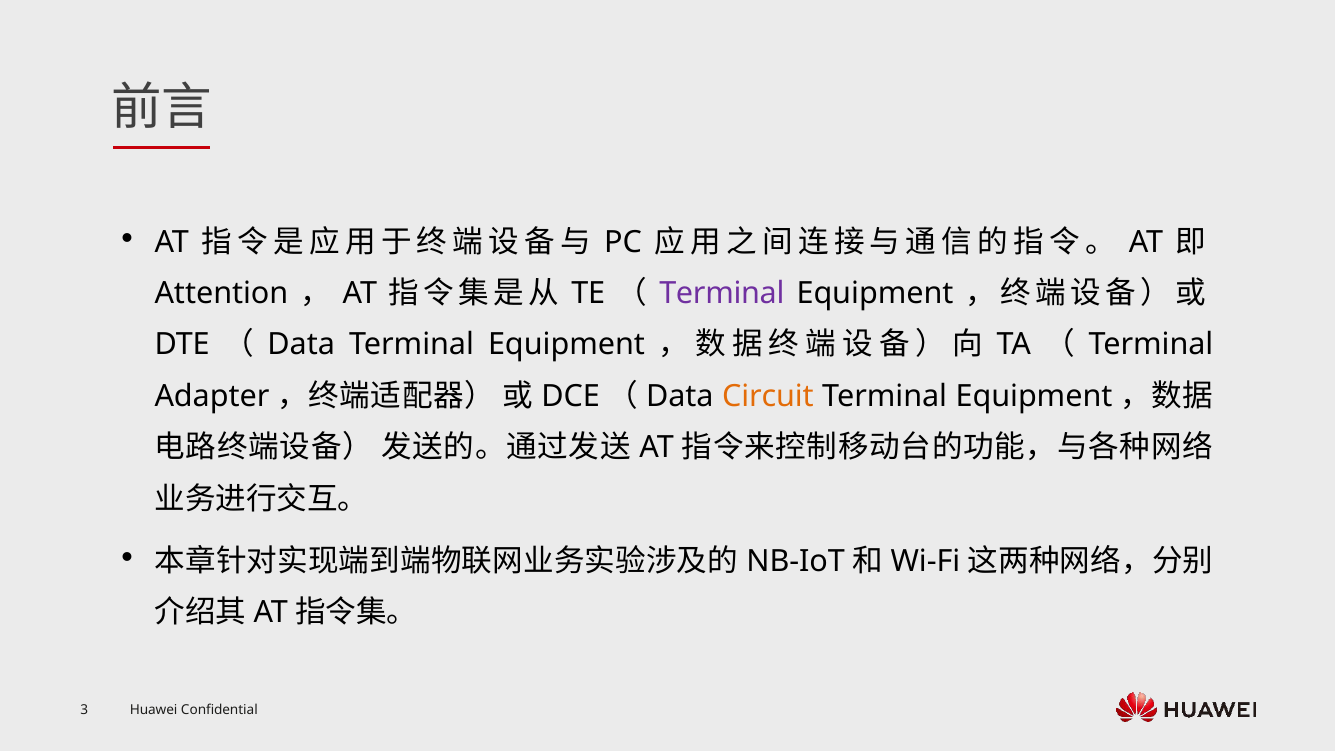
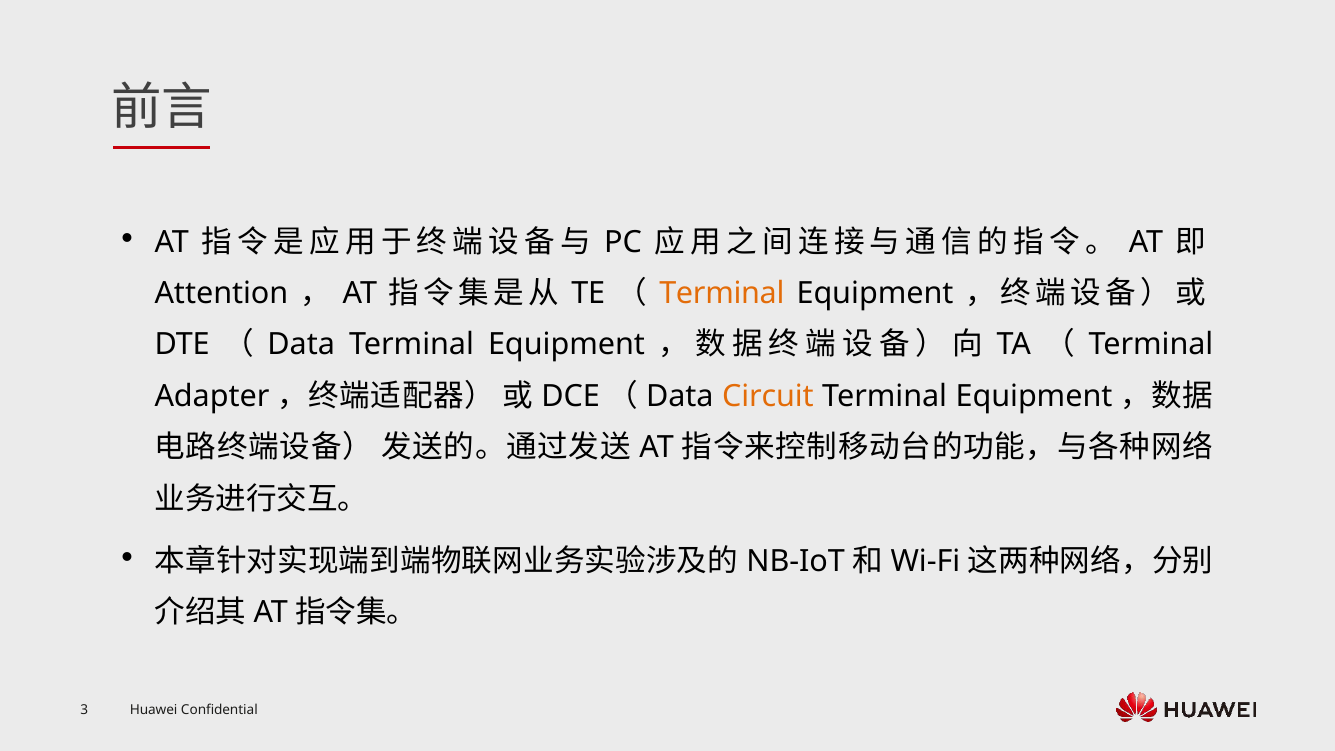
Terminal colour: purple -> orange (722, 293)
